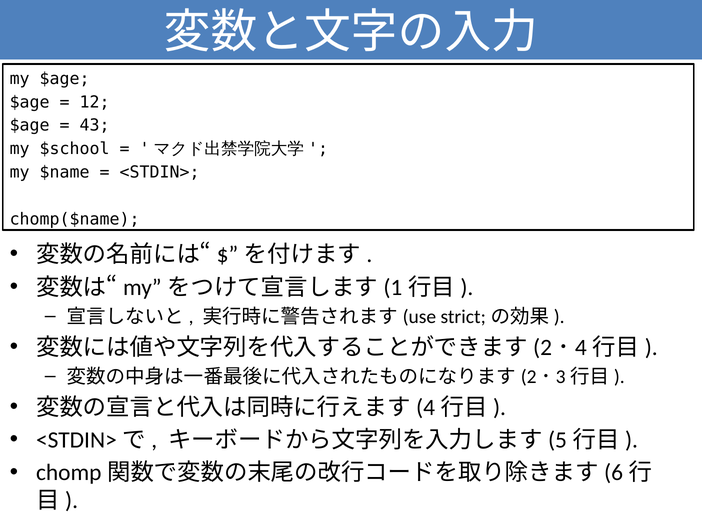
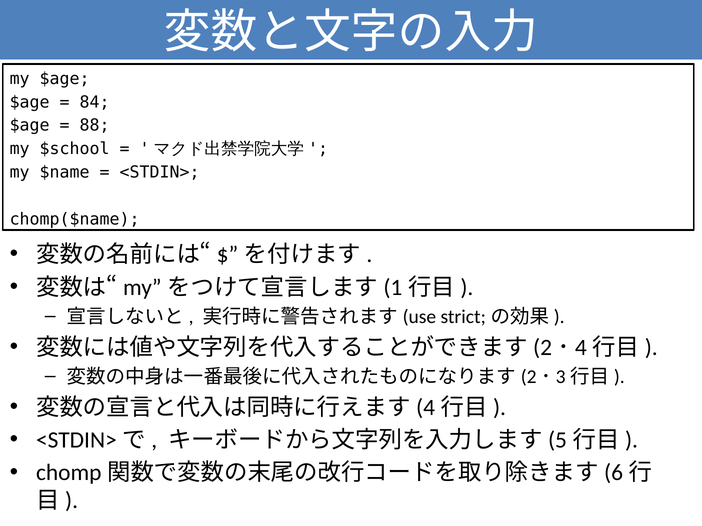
12: 12 -> 84 (95, 102)
43: 43 -> 88 (95, 126)
